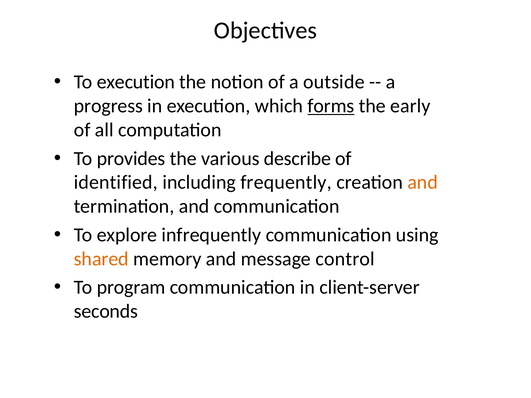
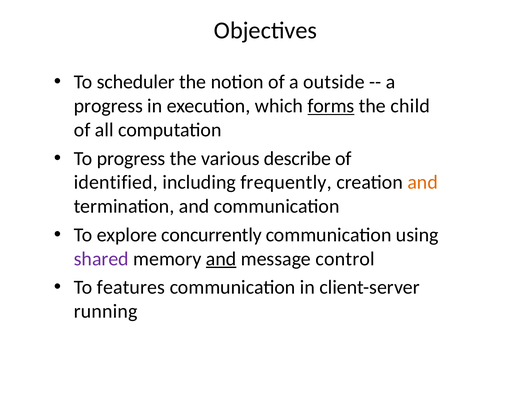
To execution: execution -> scheduler (136, 82)
early: early -> child (410, 106)
To provides: provides -> progress (131, 159)
infrequently: infrequently -> concurrently (212, 235)
shared colour: orange -> purple (101, 259)
and underline: none -> present (221, 259)
program: program -> features (131, 288)
seconds: seconds -> running (106, 312)
